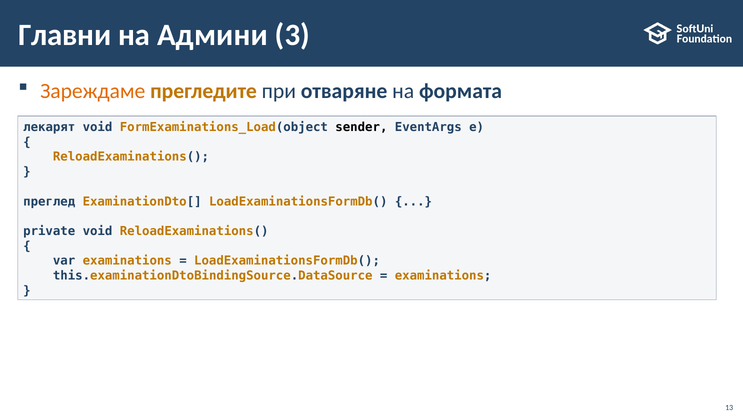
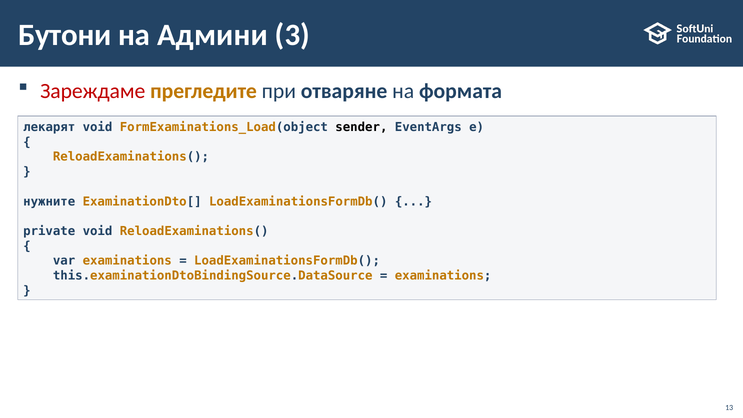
Главни: Главни -> Бутони (65, 35)
Зареждаме colour: orange -> red (93, 91)
преглед: преглед -> нужните (49, 201)
